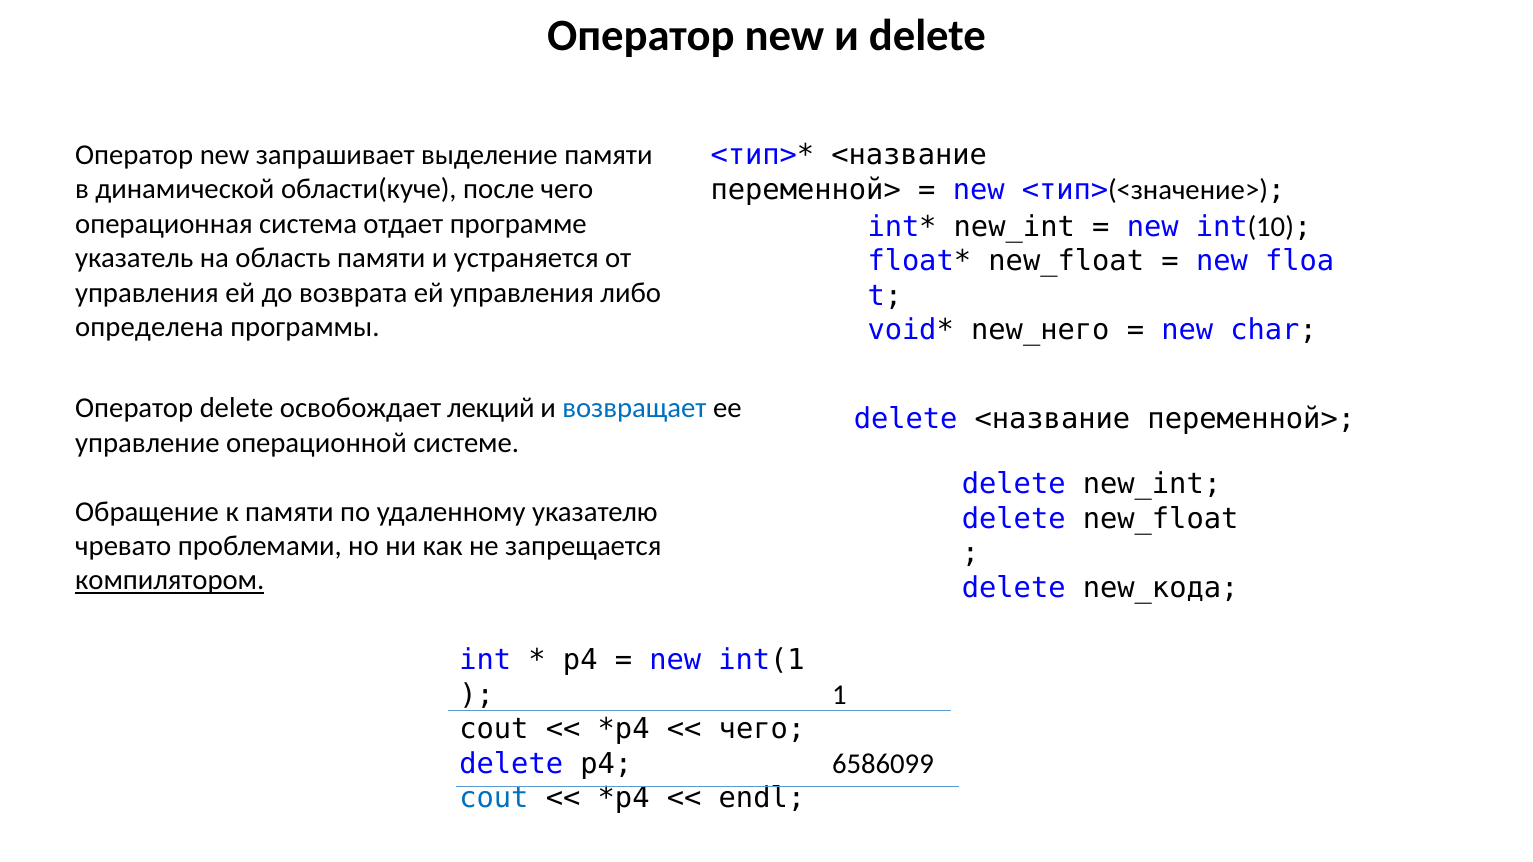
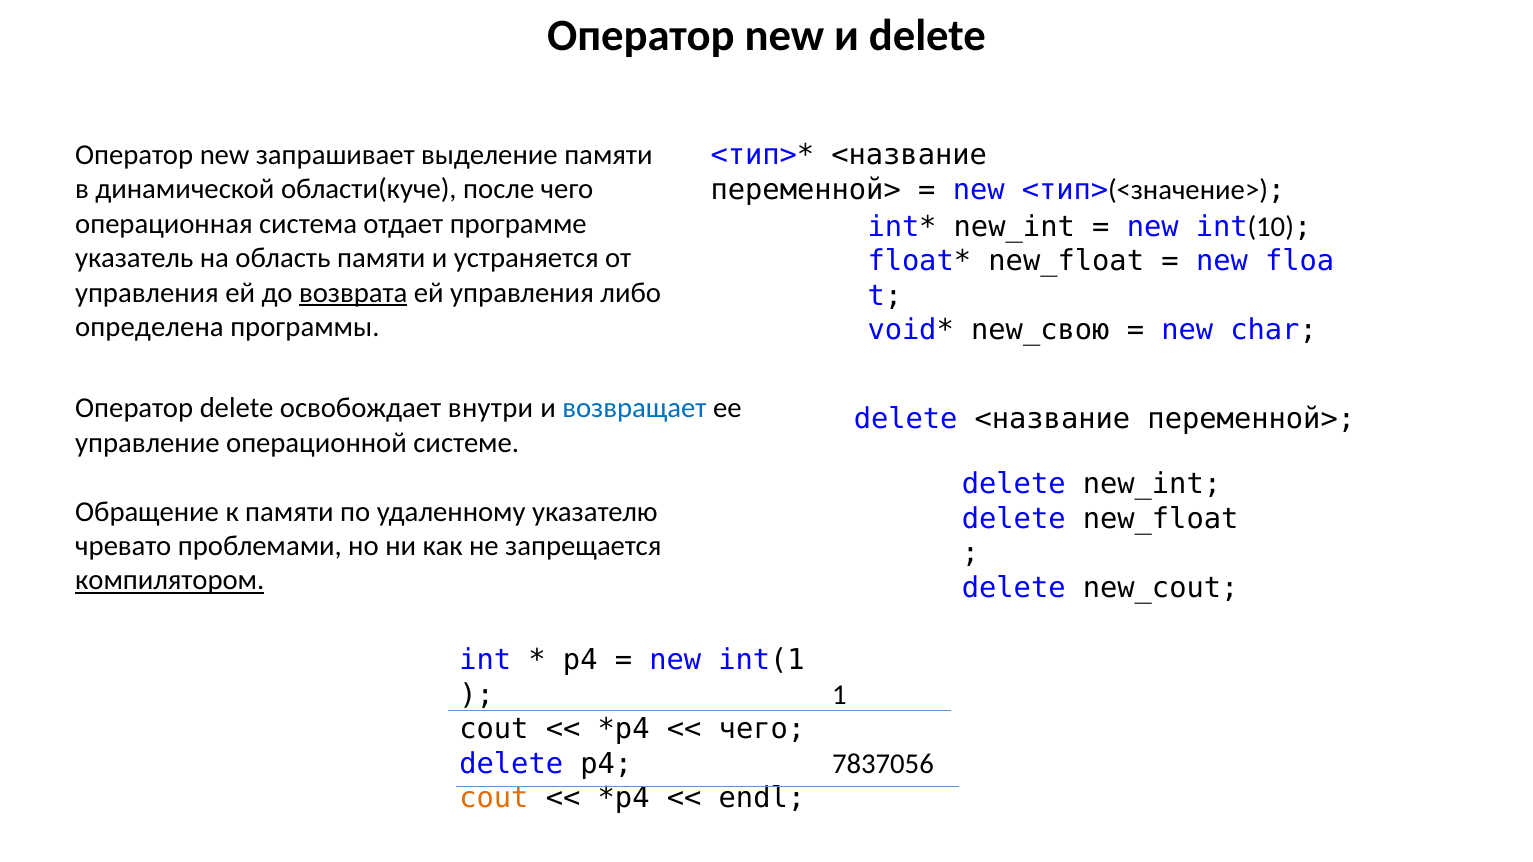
возврата underline: none -> present (353, 293)
new_него: new_него -> new_свою (1040, 330)
лекций: лекций -> внутри (491, 408)
new_кода: new_кода -> new_cout (1161, 588)
6586099: 6586099 -> 7837056 (883, 764)
cout colour: blue -> orange (494, 798)
